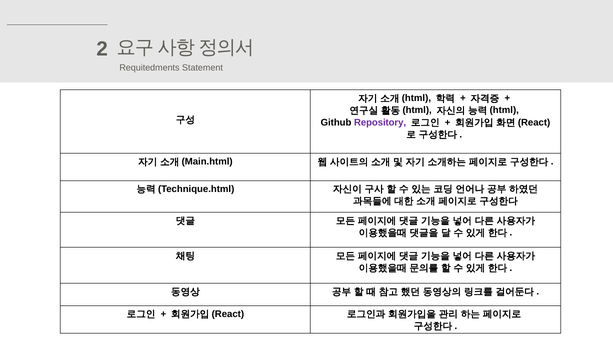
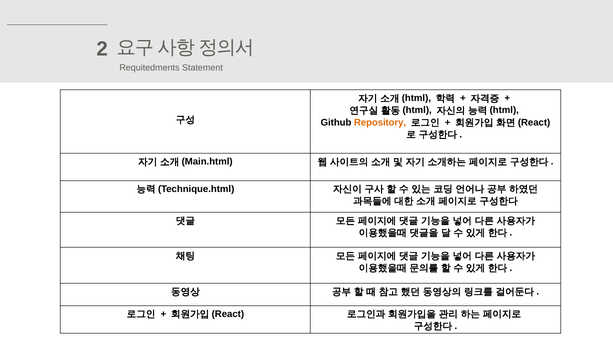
Repository colour: purple -> orange (380, 122)
